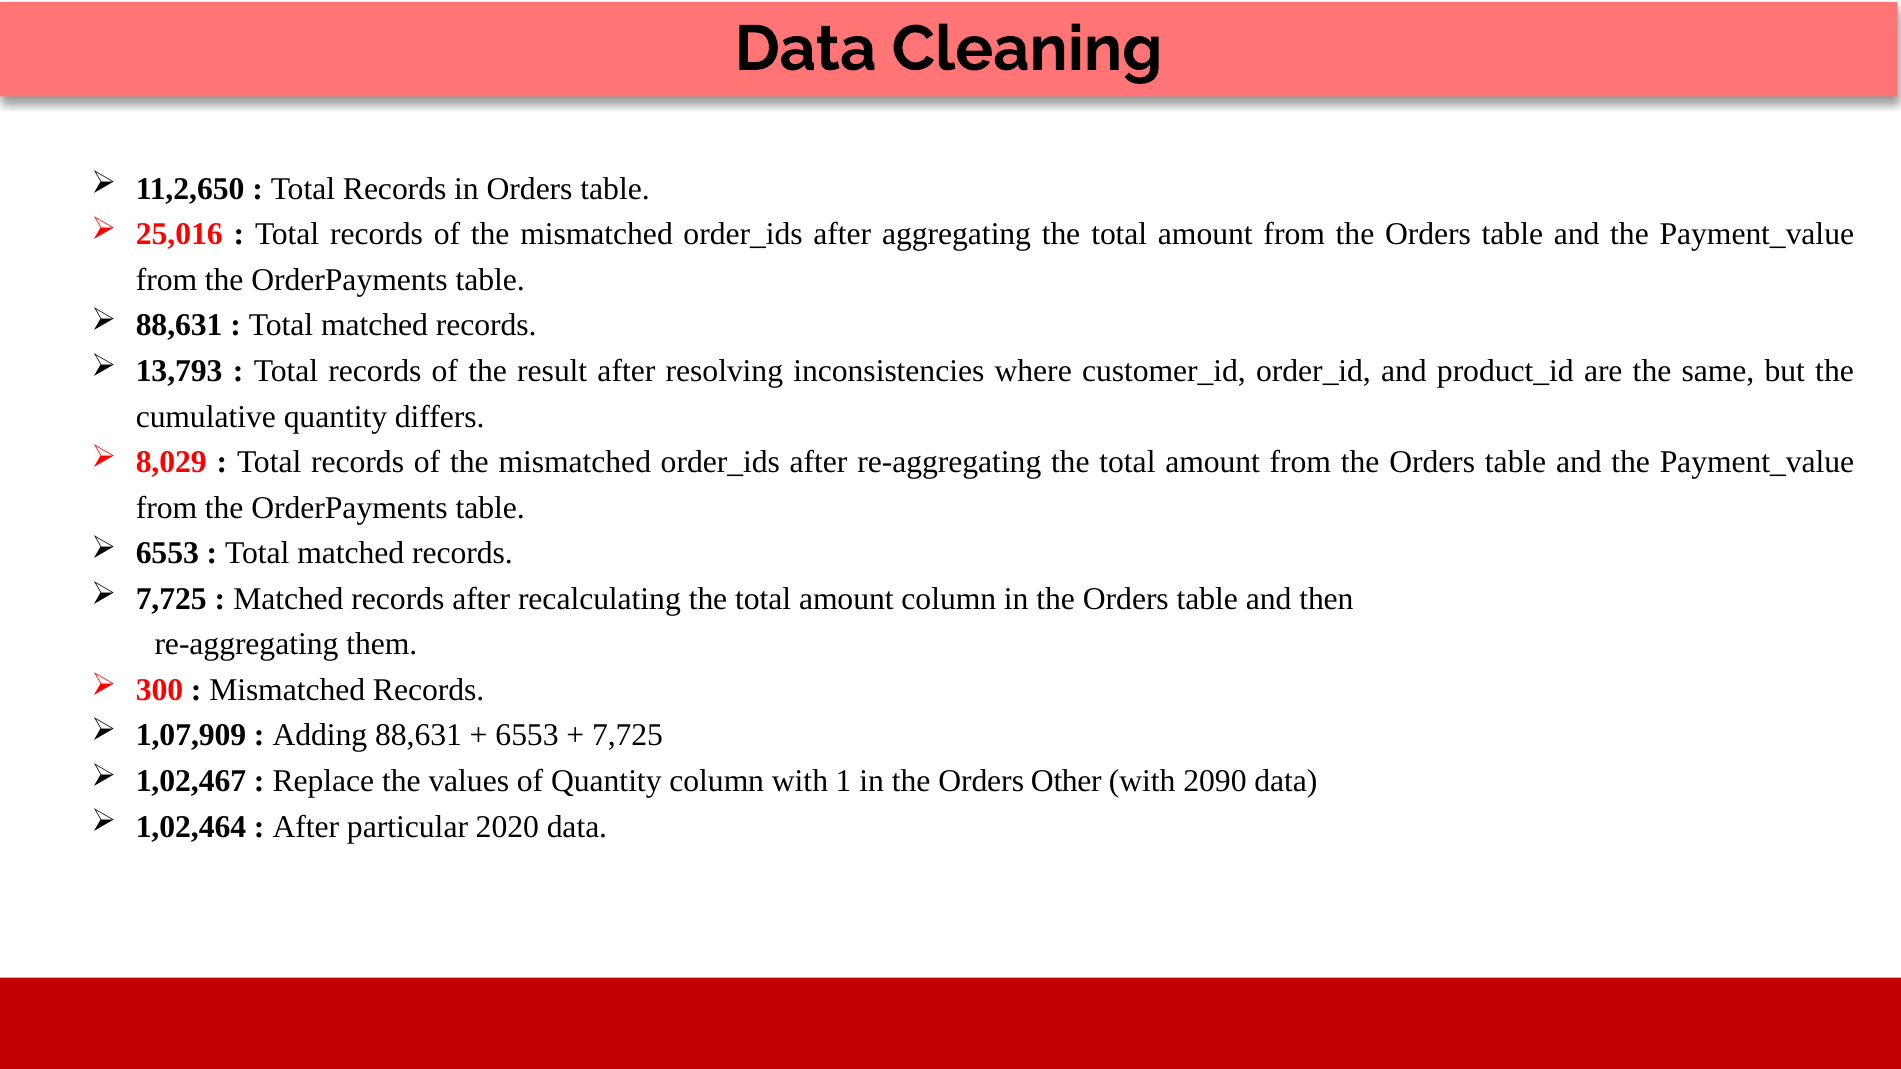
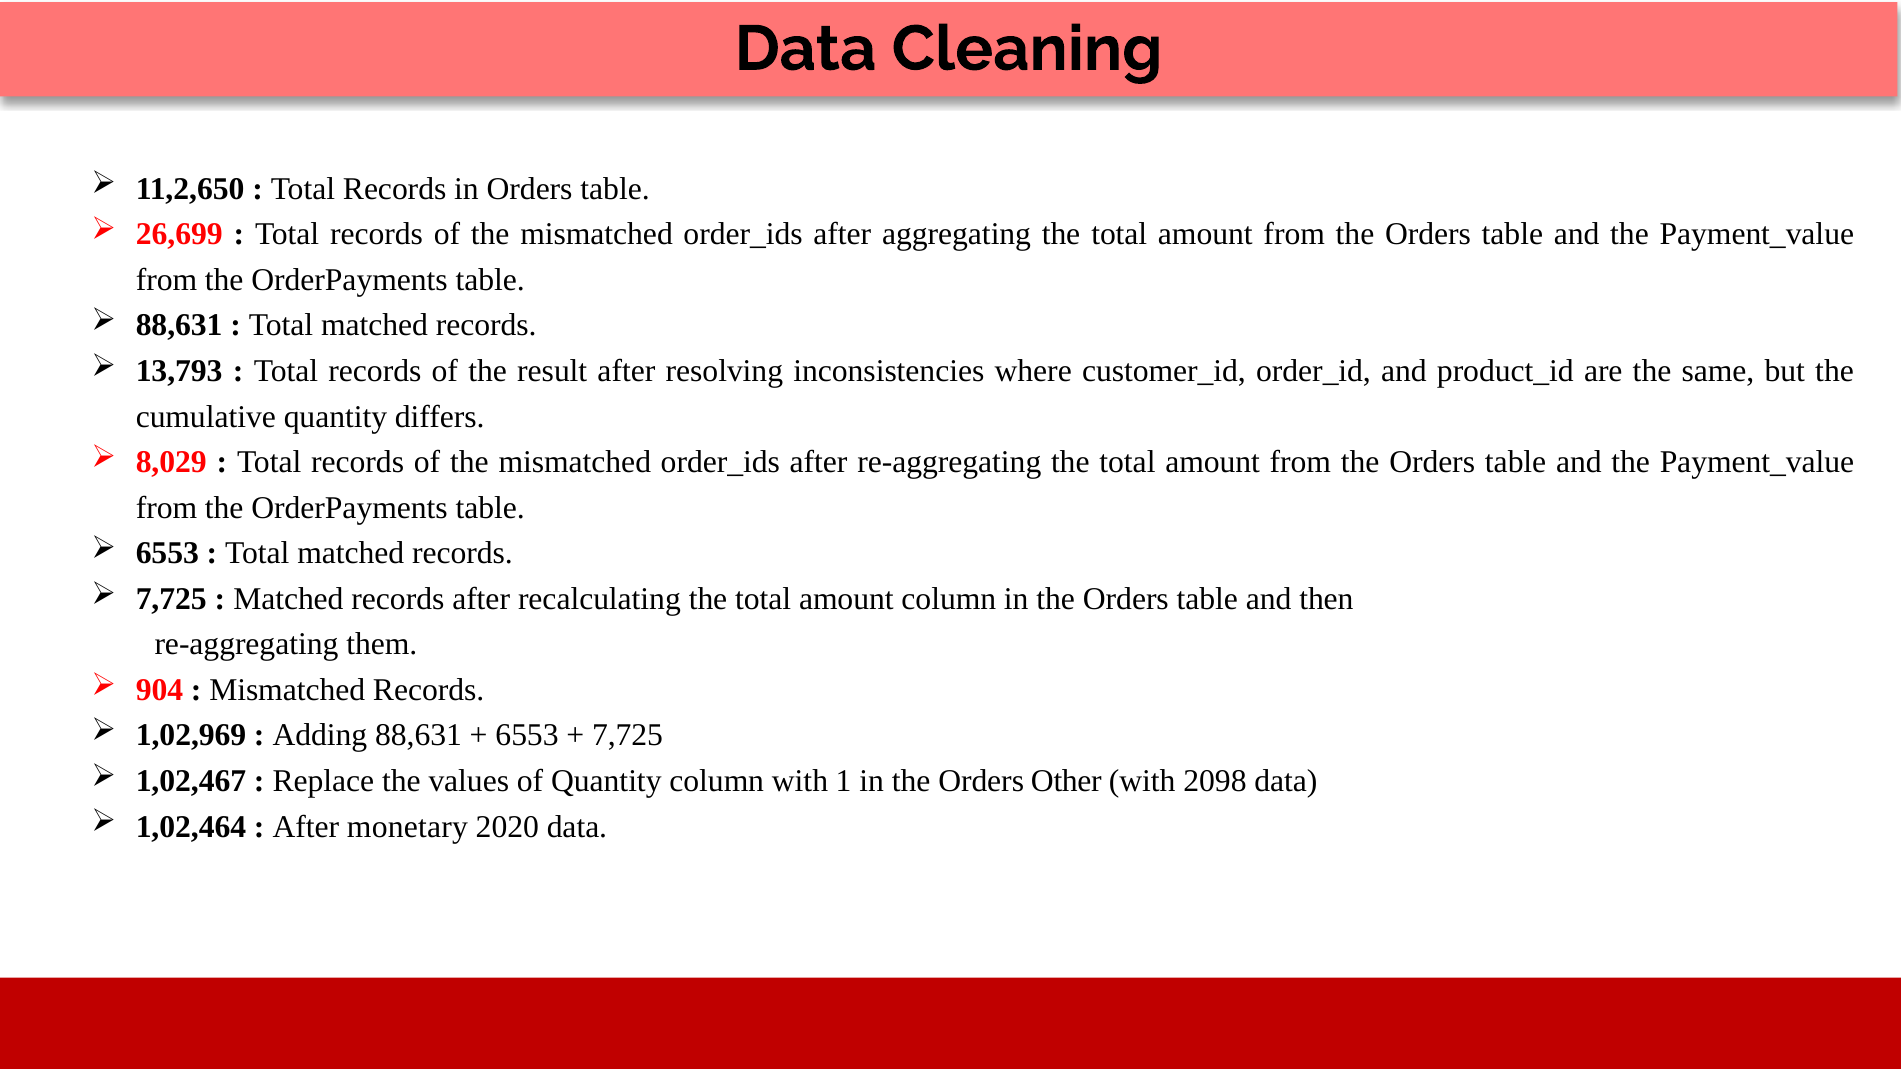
25,016: 25,016 -> 26,699 (179, 234)
300: 300 -> 904 (160, 690)
1,07,909: 1,07,909 -> 1,02,969 (191, 736)
2090: 2090 -> 2098 (1215, 781)
particular: particular -> monetary (407, 827)
